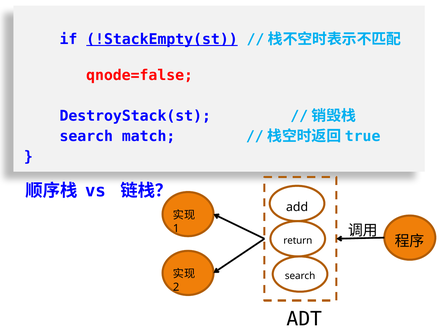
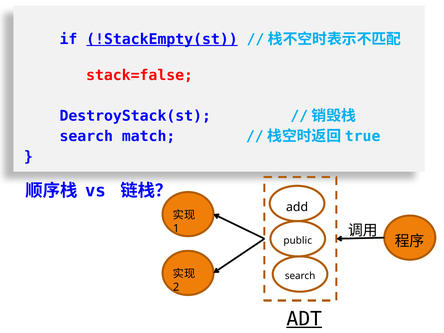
qnode=false: qnode=false -> stack=false (140, 75)
return: return -> public (298, 241)
ADT underline: none -> present (304, 319)
